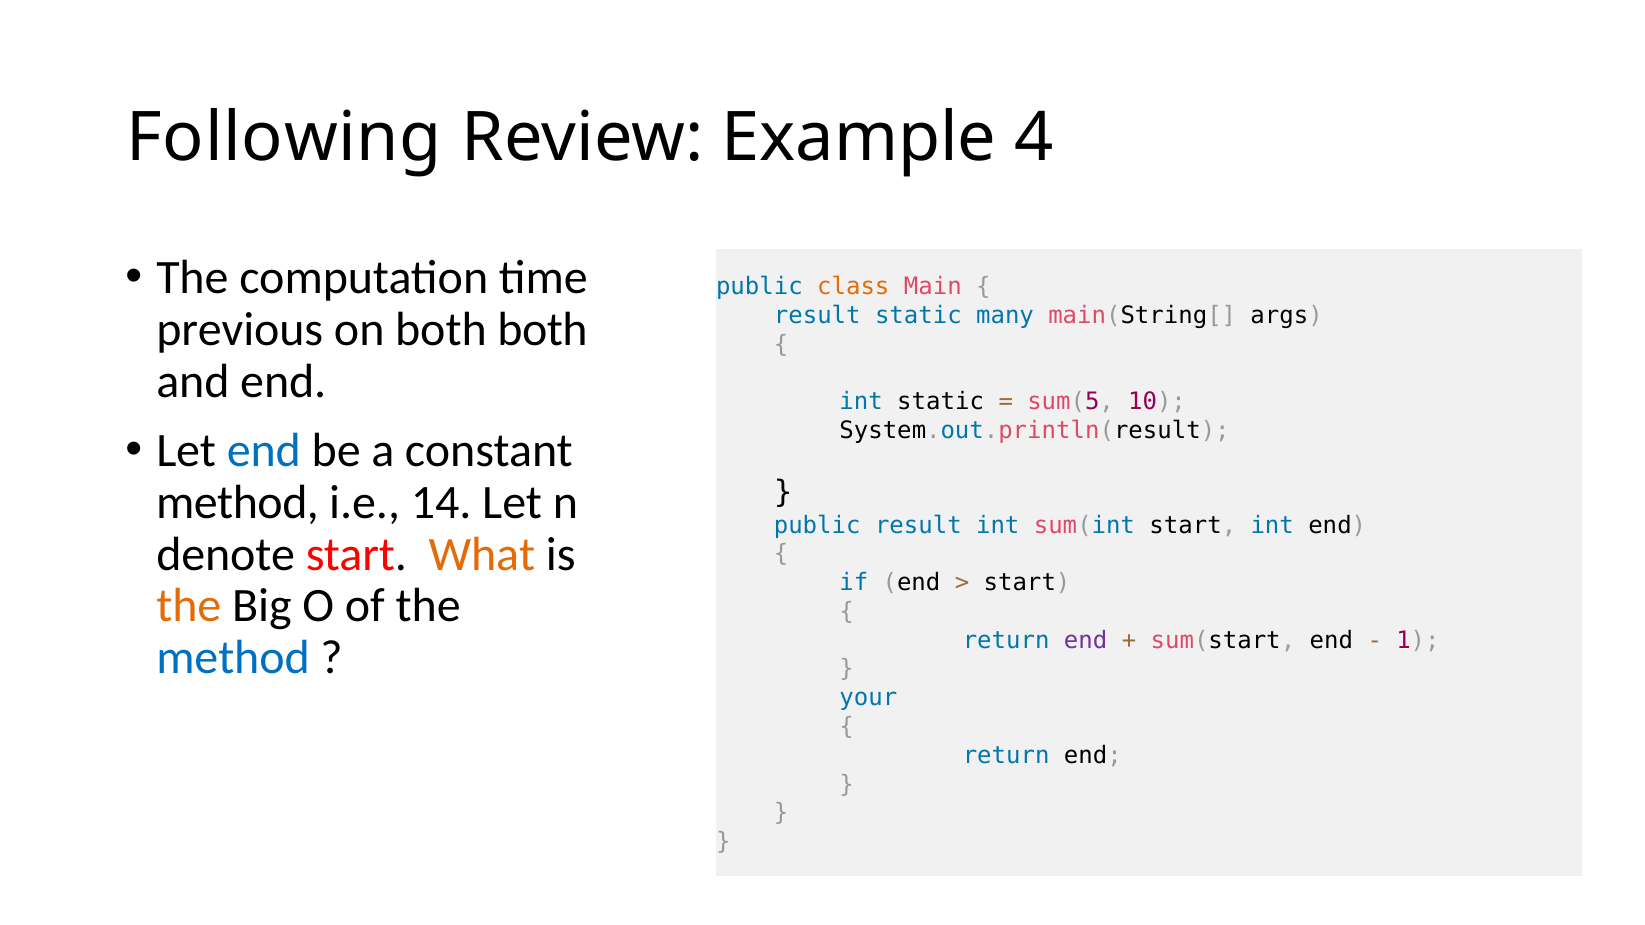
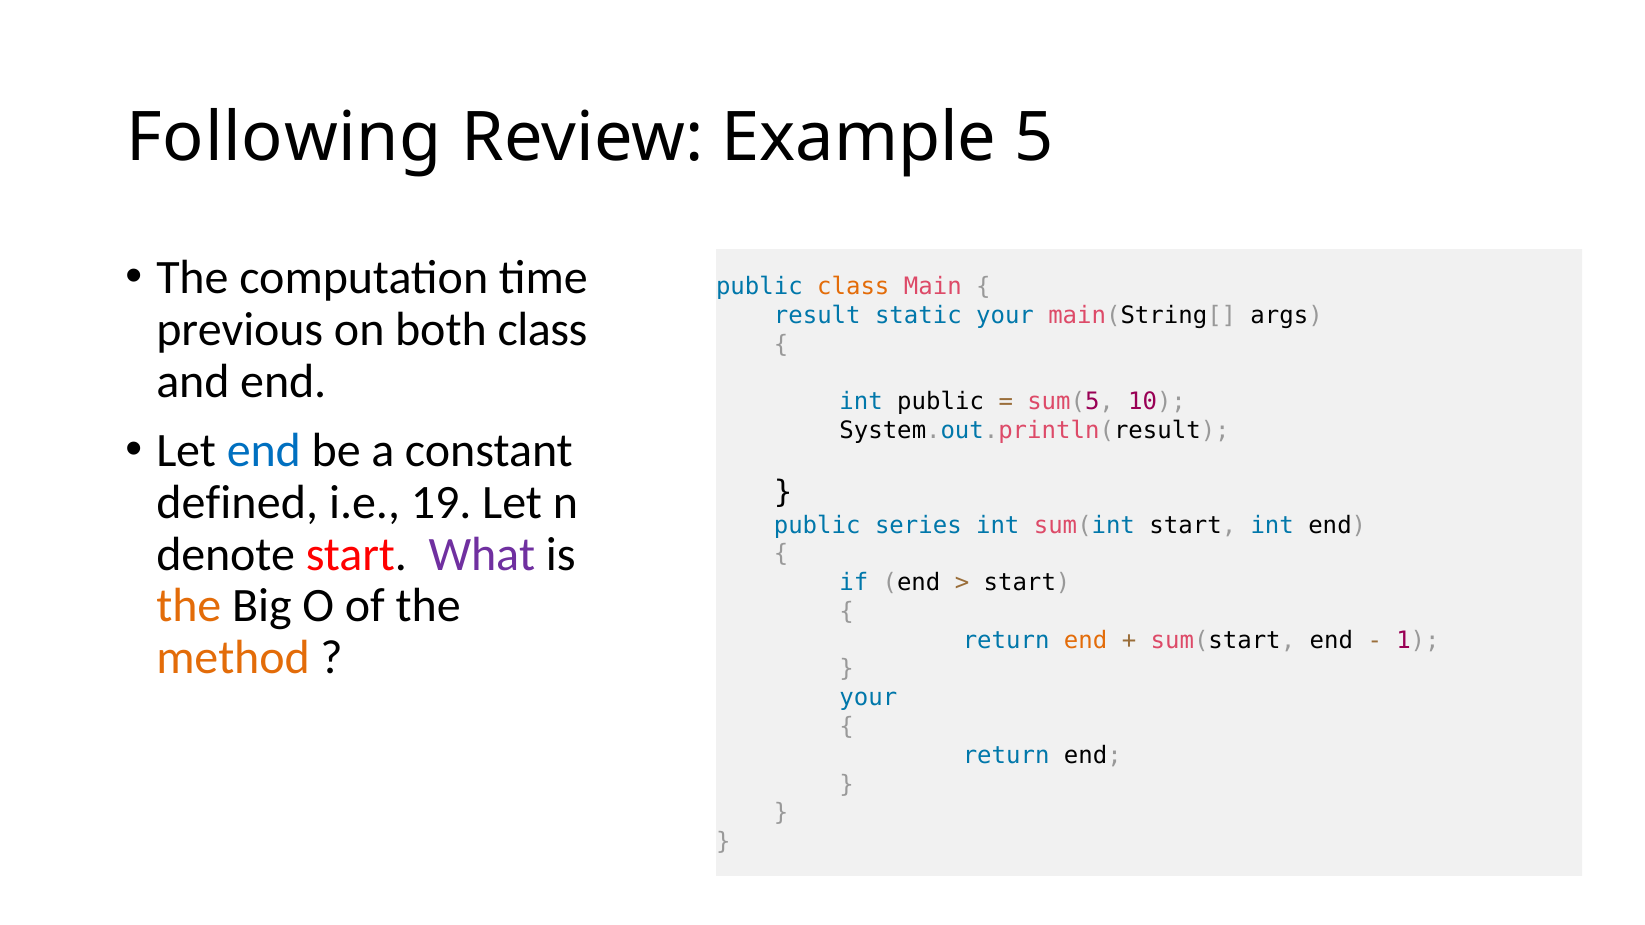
4: 4 -> 5 (1034, 138)
static many: many -> your (1005, 315)
both both: both -> class (542, 330)
int static: static -> public (941, 402)
method: method -> defined (237, 503)
14: 14 -> 19 (441, 503)
public result: result -> series (918, 525)
What colour: orange -> purple (482, 554)
end colour: purple -> orange (1086, 640)
method colour: blue -> orange (233, 658)
